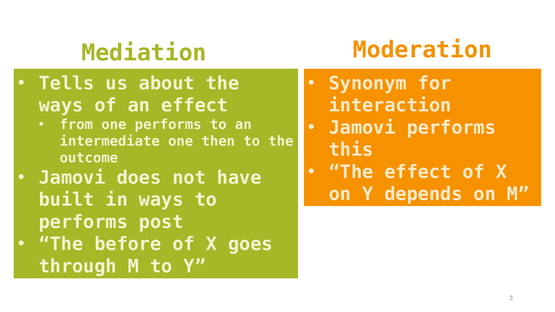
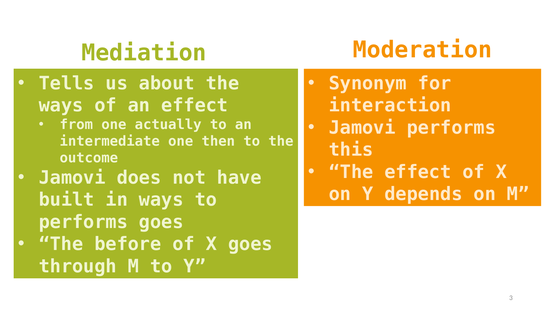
one performs: performs -> actually (168, 125)
performs post: post -> goes (161, 222)
